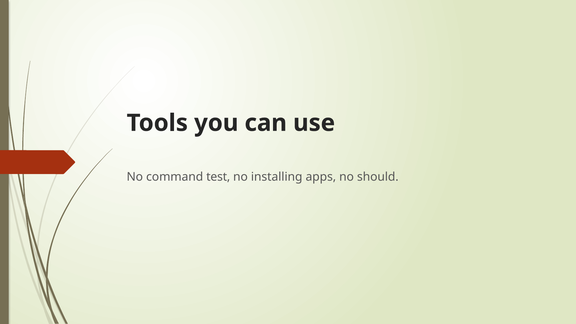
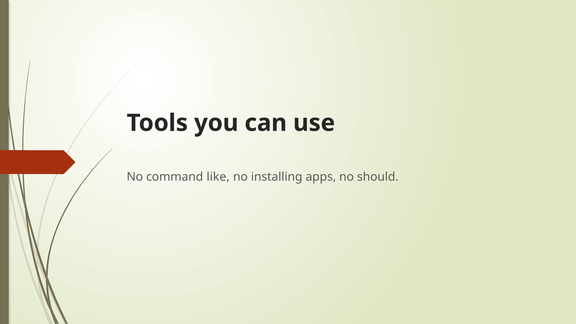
test: test -> like (218, 177)
